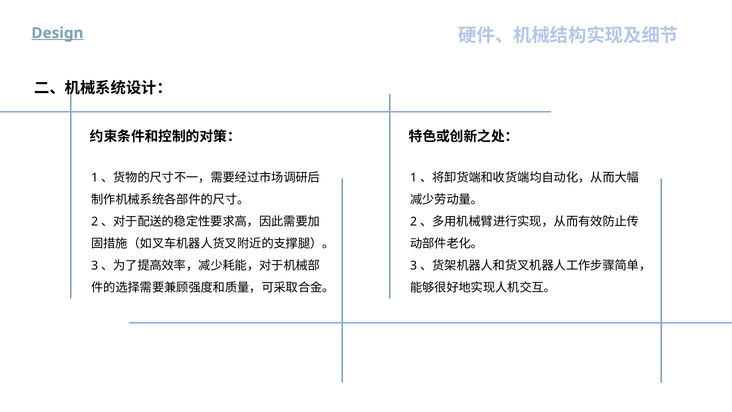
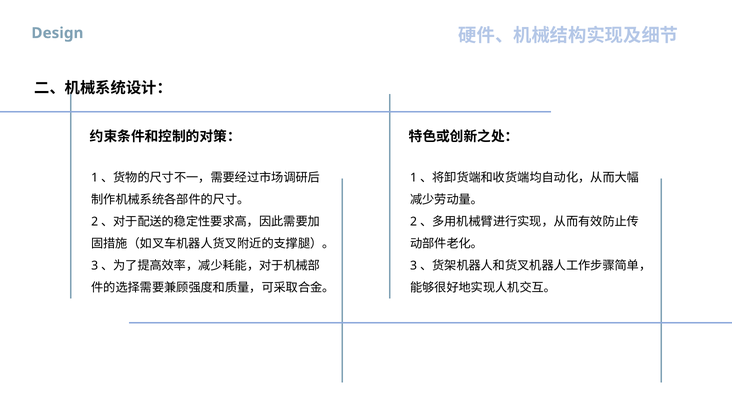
Design underline: present -> none (57, 33)
